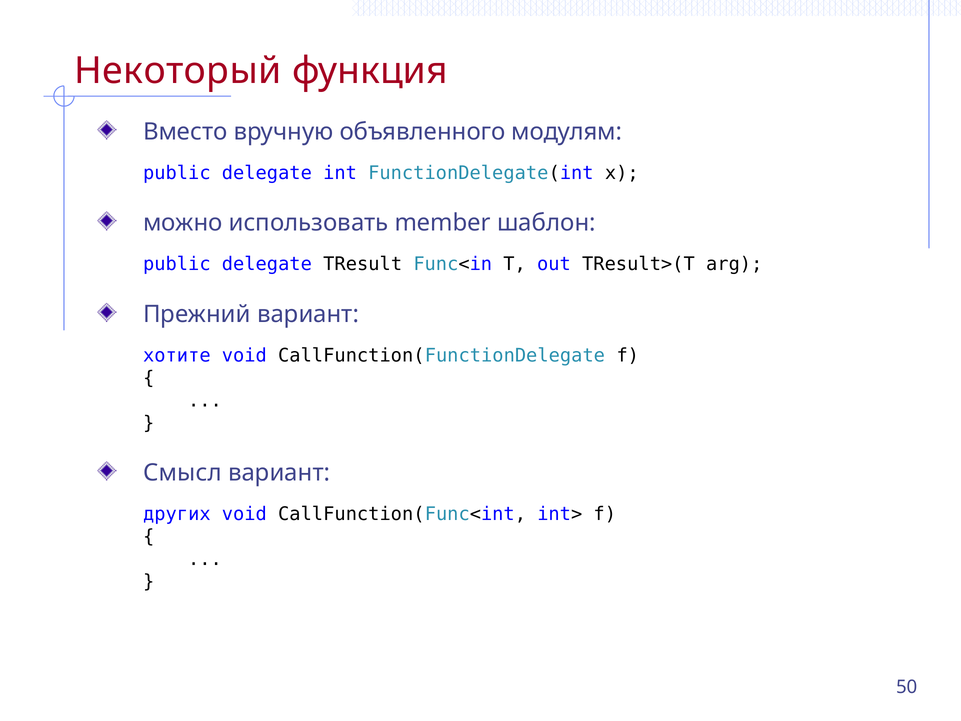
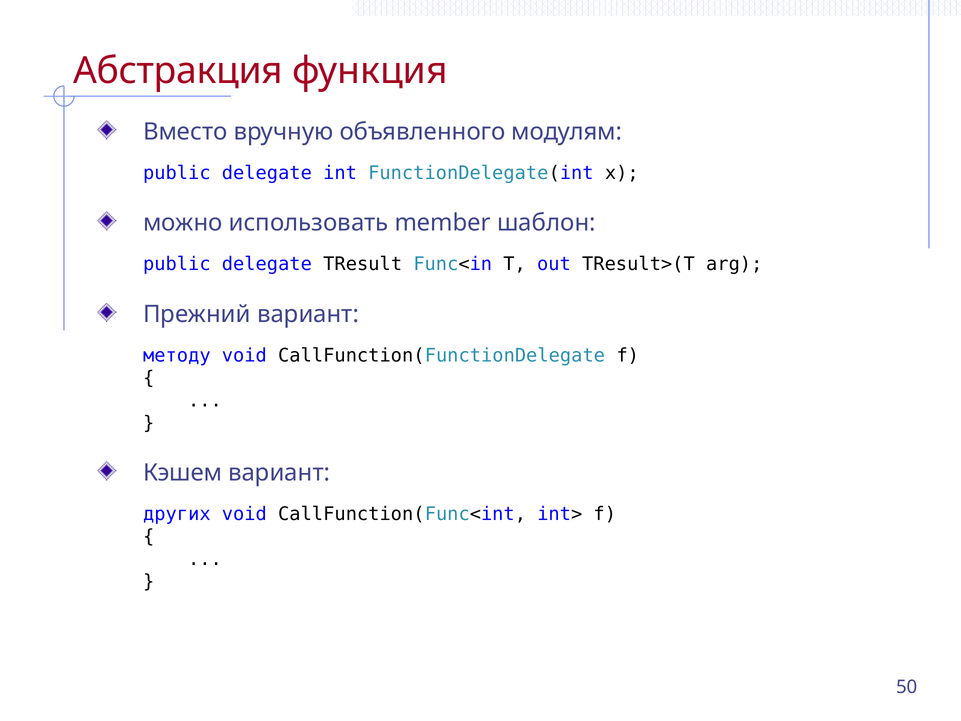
Некоторый: Некоторый -> Абстракция (178, 71)
хотите: хотите -> методу (177, 355)
Смысл: Смысл -> Кэшем (183, 473)
